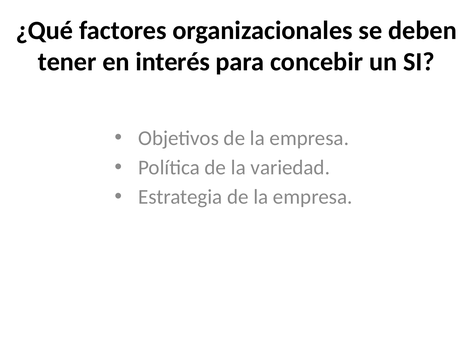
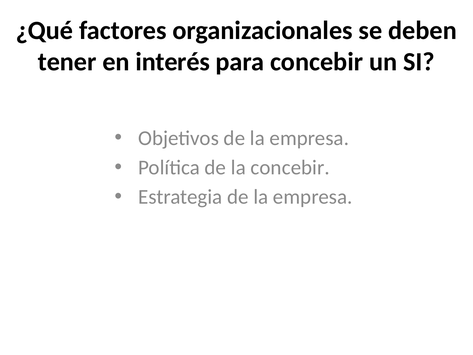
la variedad: variedad -> concebir (290, 167)
